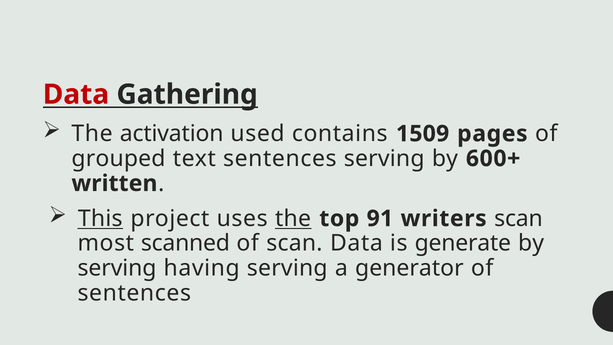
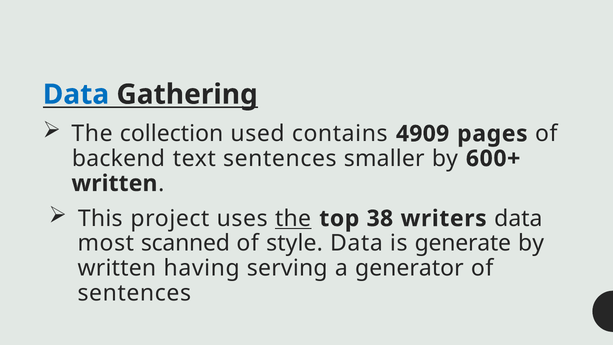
Data colour: red -> blue (76, 94)
activation: activation -> collection (172, 134)
1509: 1509 -> 4909 (423, 134)
grouped: grouped -> backend (118, 158)
sentences serving: serving -> smaller (384, 158)
This underline: present -> none (100, 218)
91: 91 -> 38 (380, 218)
writers scan: scan -> data (518, 218)
of scan: scan -> style (294, 243)
serving: serving -> written (117, 268)
